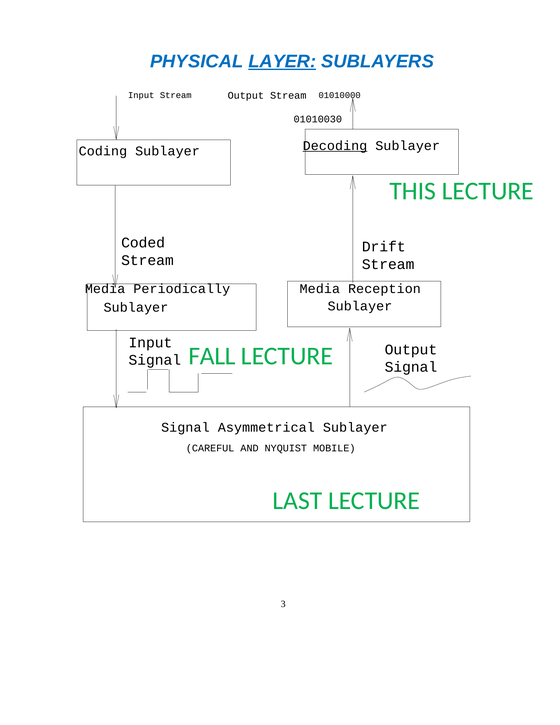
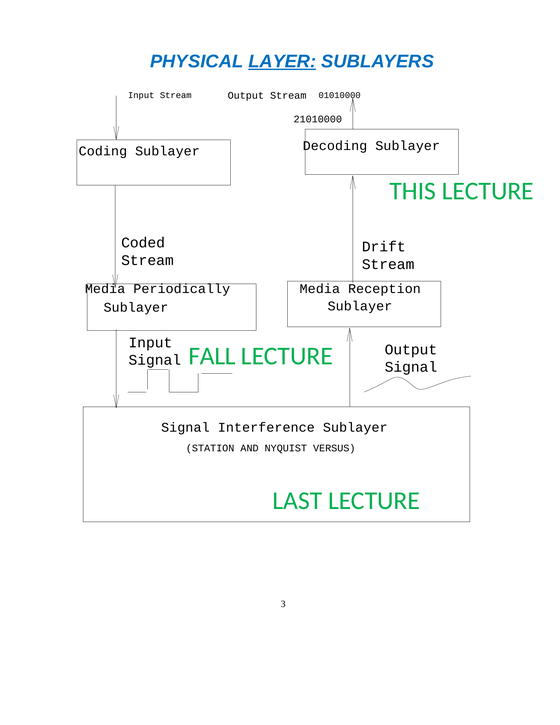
01010030: 01010030 -> 21010000 (318, 119)
Decoding underline: present -> none (335, 146)
Asymmetrical: Asymmetrical -> Interference (266, 427)
CAREFUL: CAREFUL -> STATION (210, 448)
MOBILE: MOBILE -> VERSUS (334, 448)
